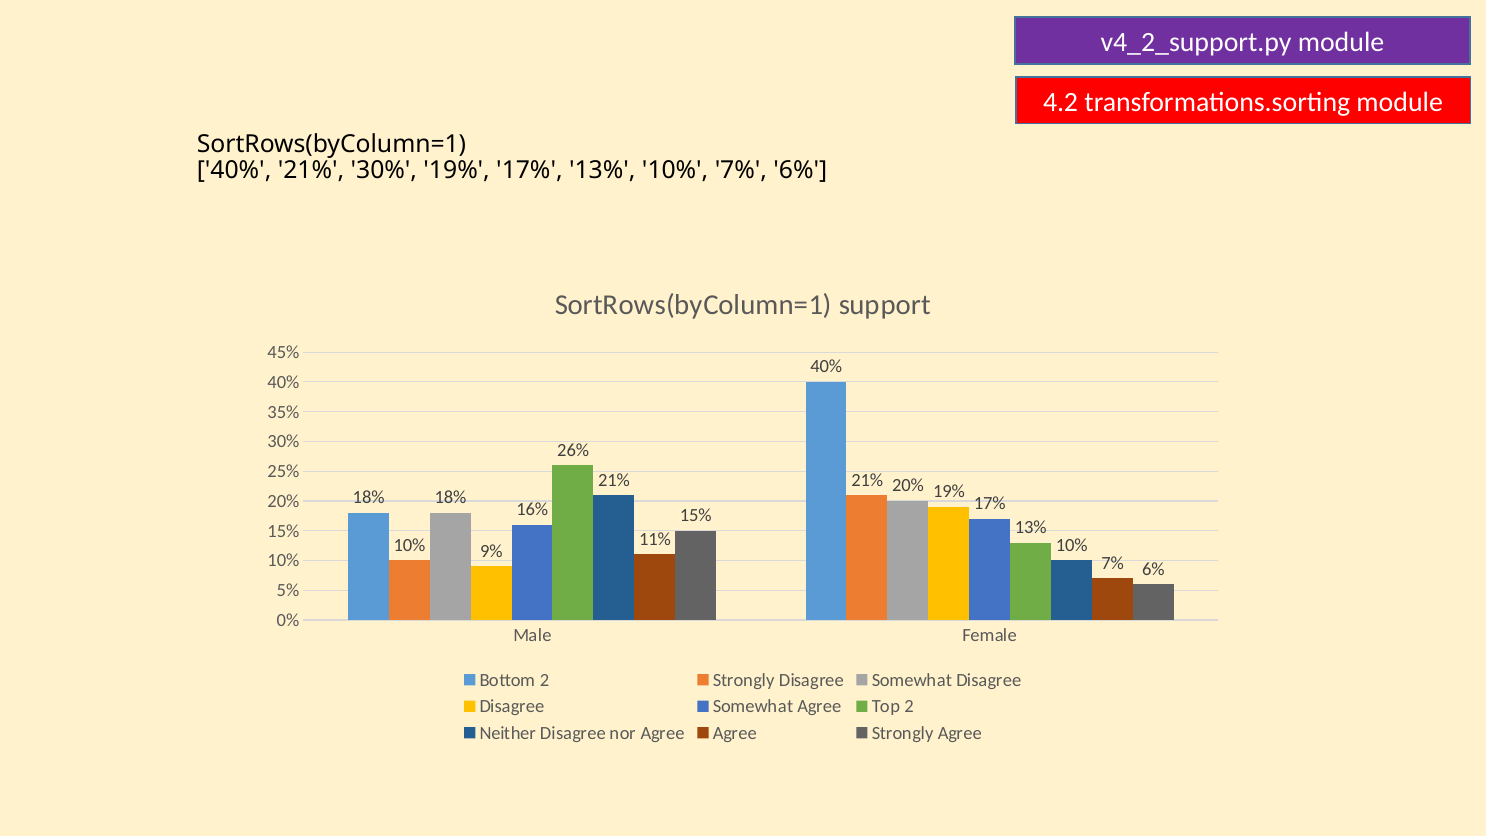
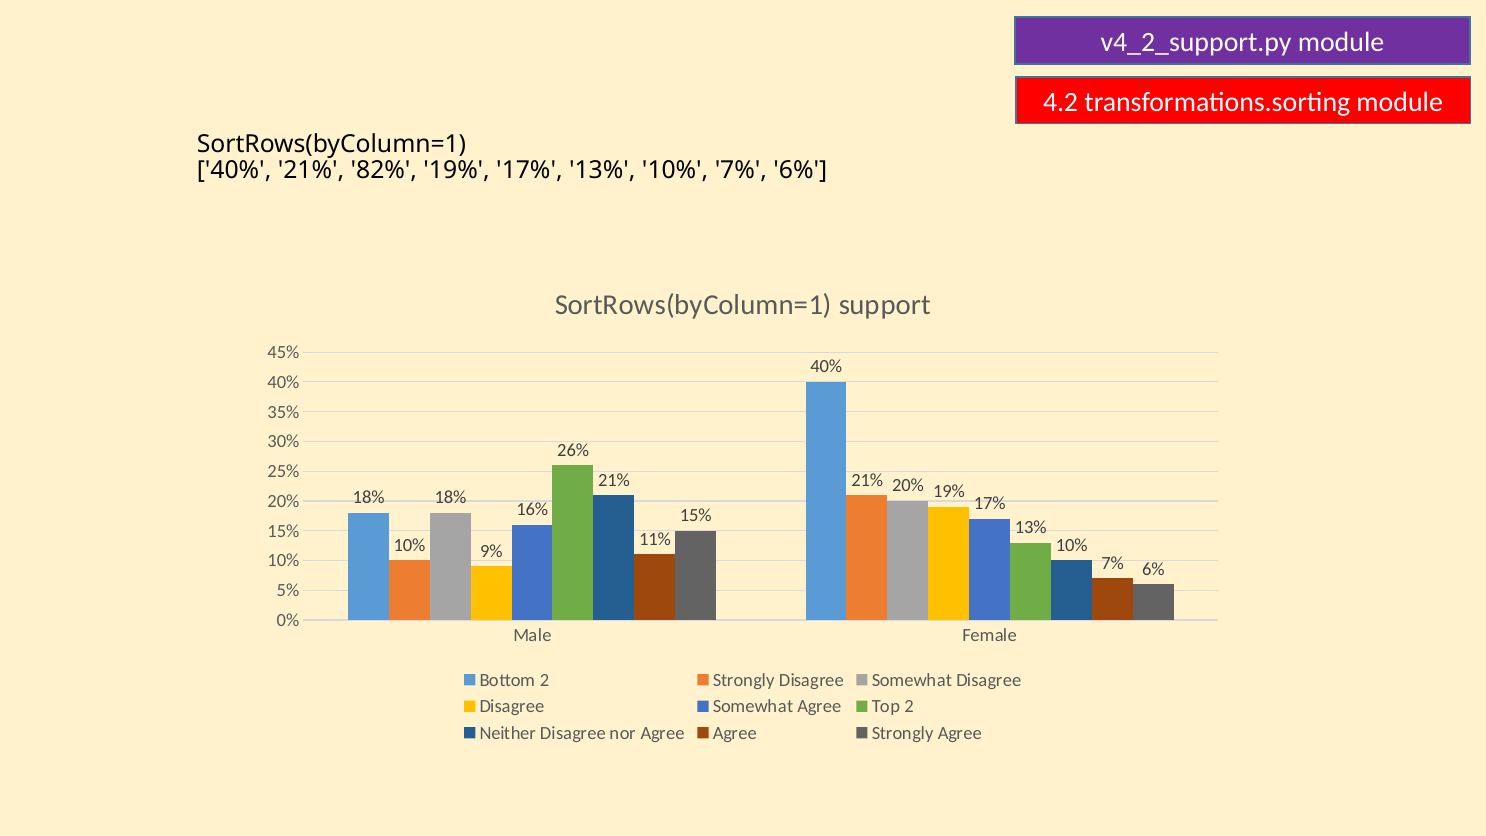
21% 30%: 30% -> 82% (384, 170)
